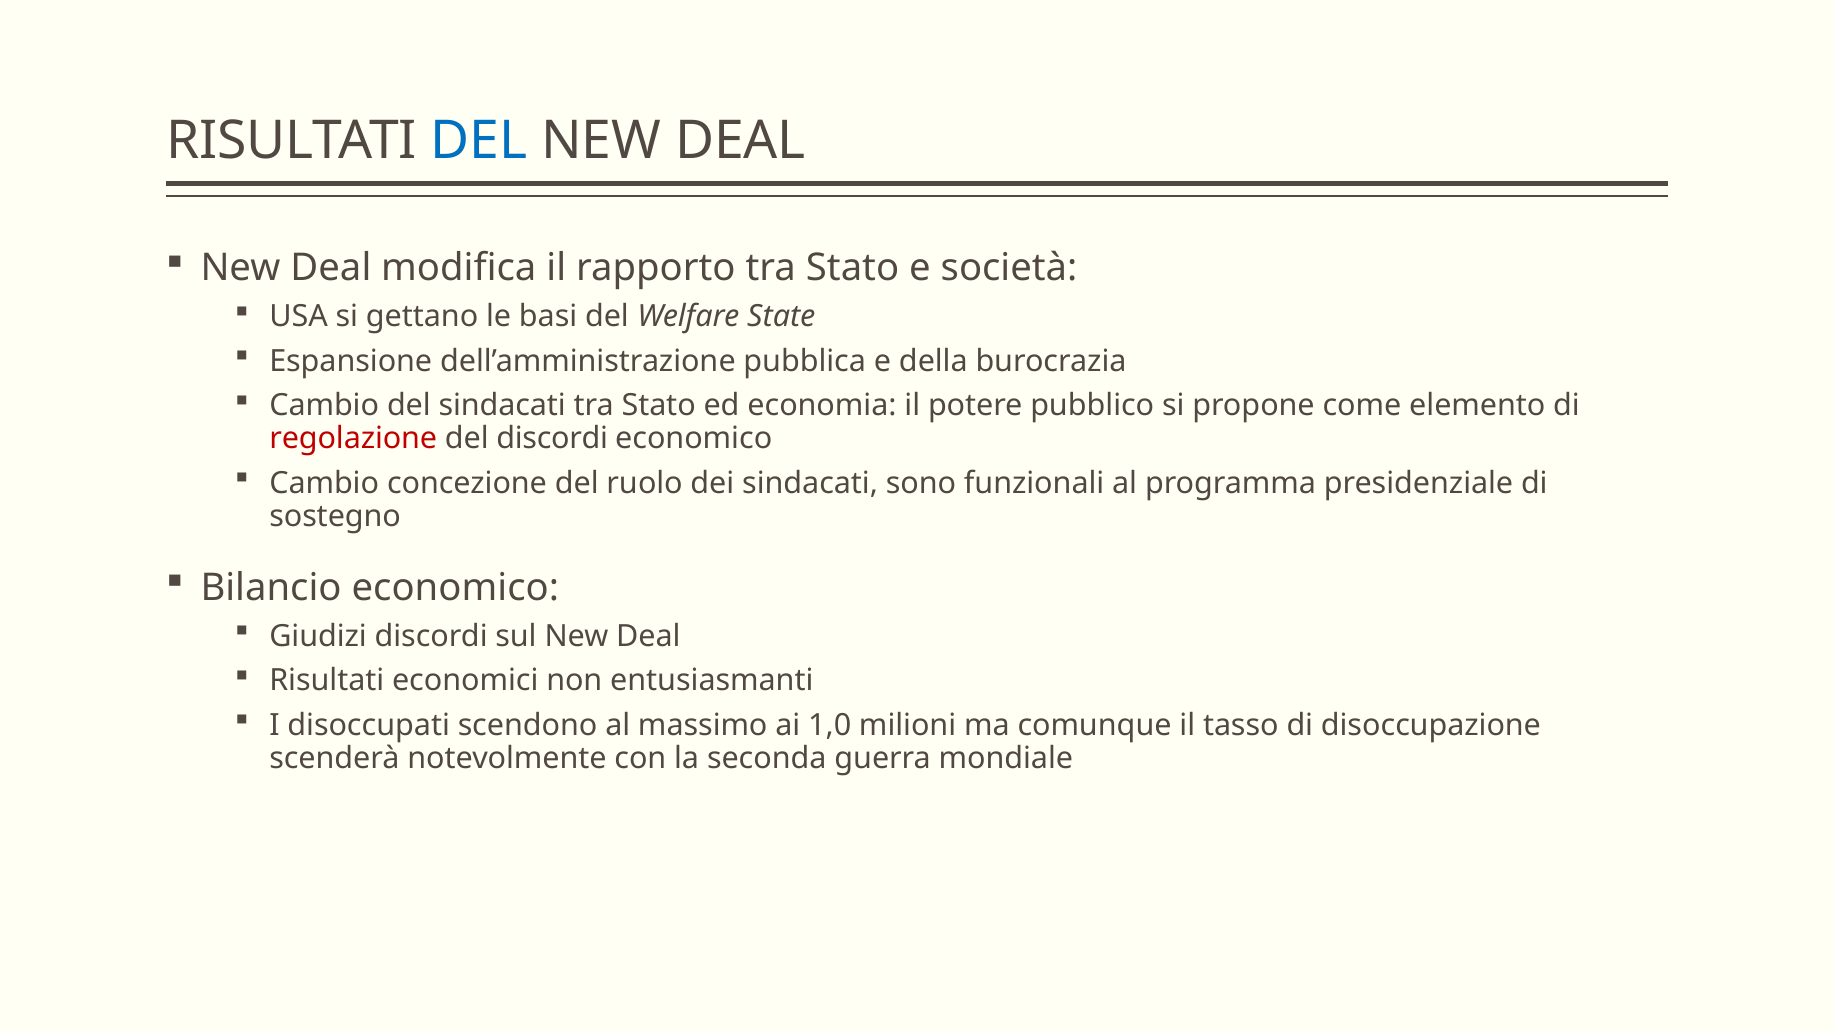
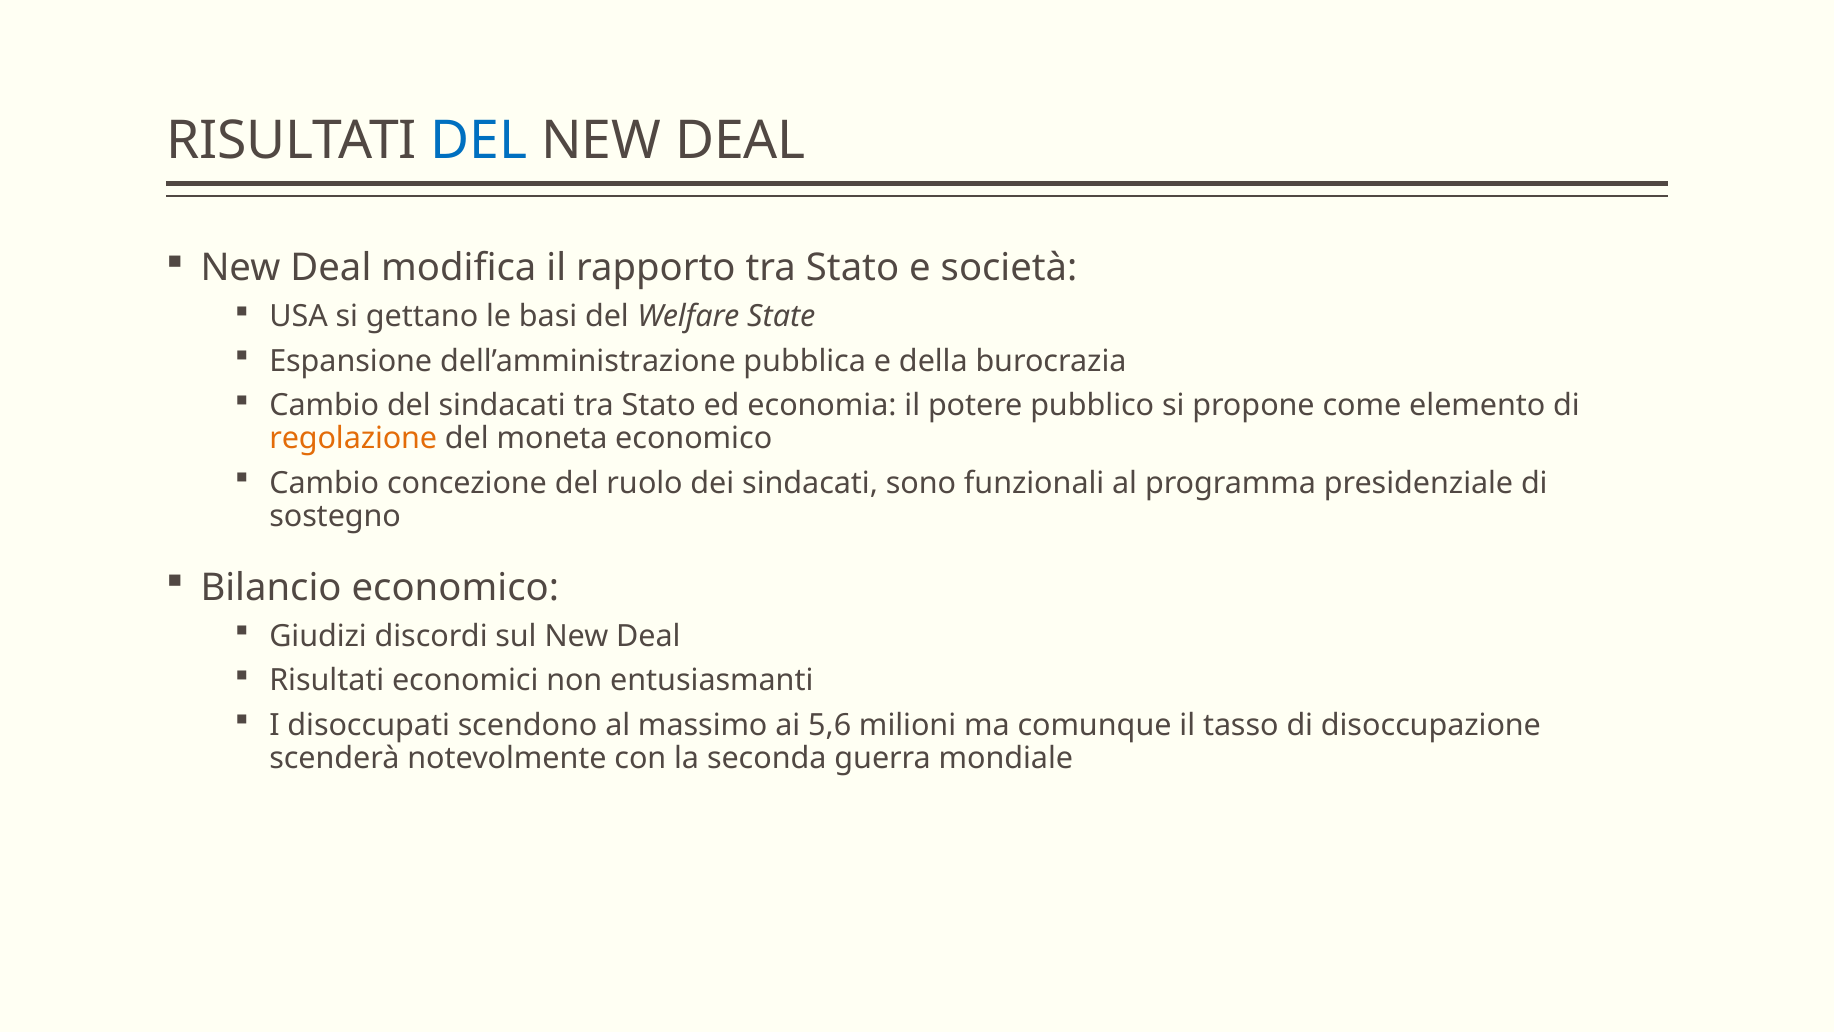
regolazione colour: red -> orange (353, 439)
del discordi: discordi -> moneta (552, 439)
1,0: 1,0 -> 5,6 (830, 725)
